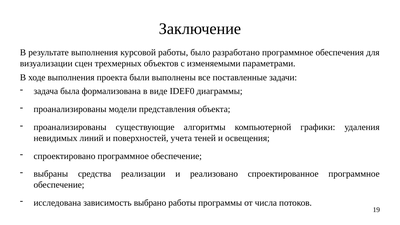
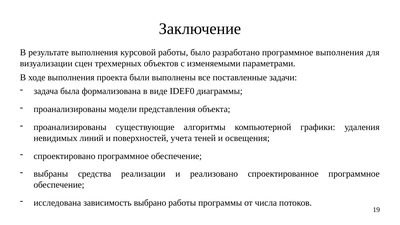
программное обеспечения: обеспечения -> выполнения (340, 53)
